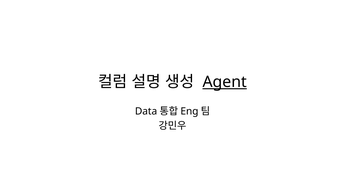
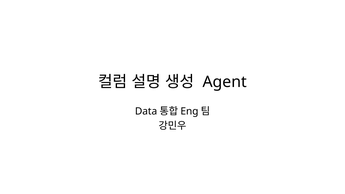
Agent underline: present -> none (225, 82)
